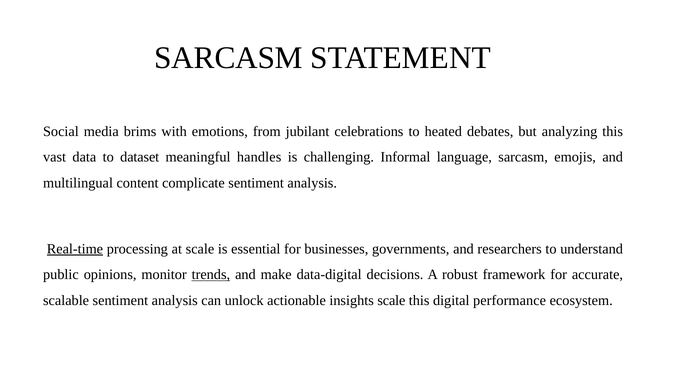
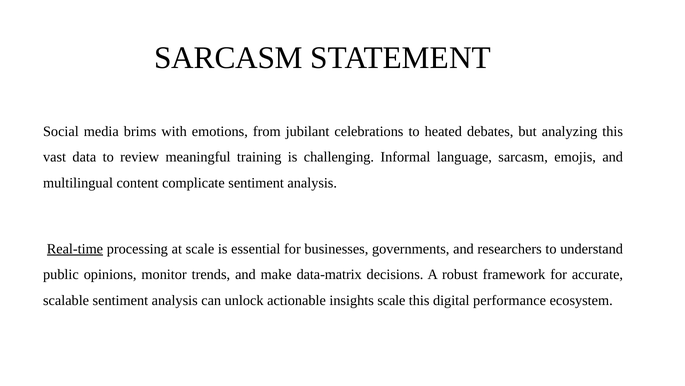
dataset: dataset -> review (140, 157)
handles: handles -> training (259, 157)
trends underline: present -> none (211, 274)
data-digital: data-digital -> data-matrix (329, 274)
